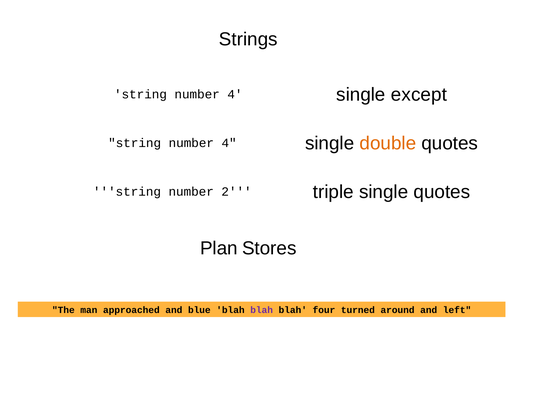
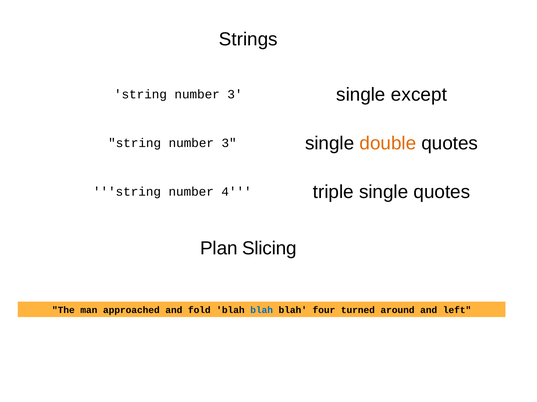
4: 4 -> 3 (235, 94)
4: 4 -> 3 (229, 143)
2: 2 -> 4 (237, 192)
Stores: Stores -> Slicing (269, 249)
blue: blue -> fold (199, 311)
blah colour: purple -> blue (262, 311)
